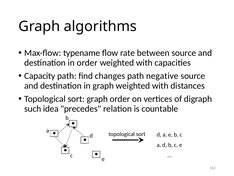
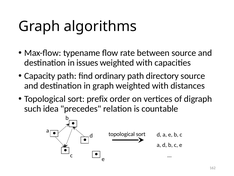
in order: order -> issues (87, 63)
changes: changes -> ordinary (110, 76)
negative: negative -> directory (162, 76)
sort graph: graph -> prefix (97, 99)
